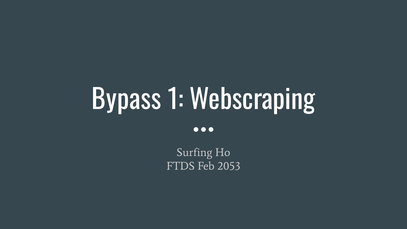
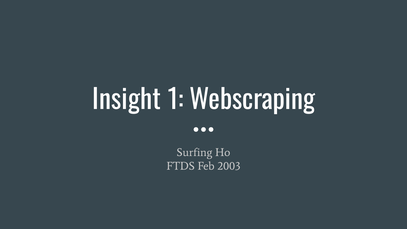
Bypass: Bypass -> Insight (127, 100)
2053: 2053 -> 2003 (229, 166)
